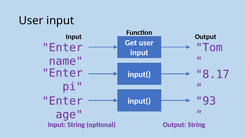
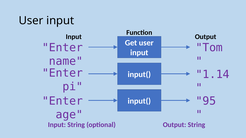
8.17: 8.17 -> 1.14 (213, 75)
93: 93 -> 95 (206, 101)
